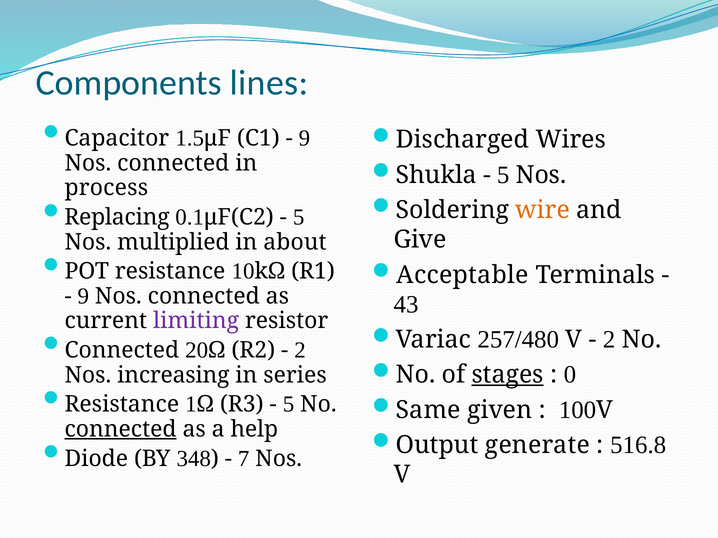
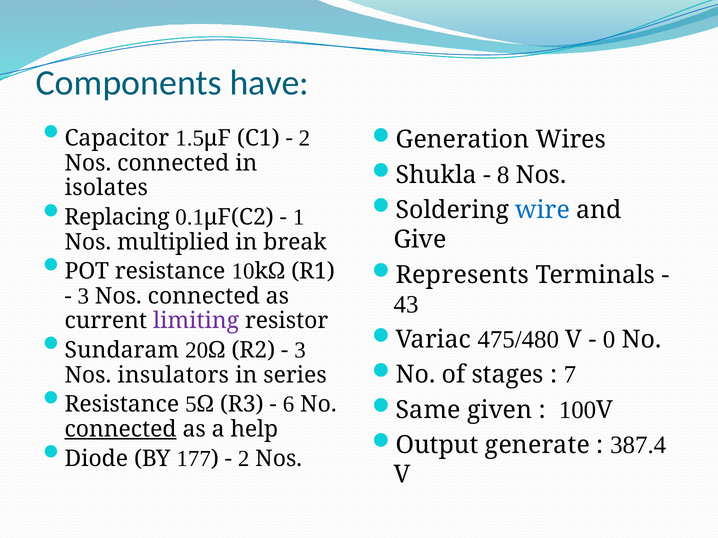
lines: lines -> have (269, 83)
9: 9 -> 2 (304, 139)
Discharged: Discharged -> Generation (462, 140)
5: 5 -> 8 (503, 175)
process: process -> isolates (106, 188)
wire colour: orange -> blue (543, 210)
5: 5 -> 1 (299, 217)
about: about -> break (295, 242)
Acceptable: Acceptable -> Represents (462, 275)
9: 9 -> 3 (83, 296)
257/480: 257/480 -> 475/480 (518, 340)
2: 2 -> 0 (609, 340)
Connected: Connected -> Sundaram (122, 351)
2: 2 -> 3 (300, 351)
stages underline: present -> none (508, 375)
0: 0 -> 7 (570, 375)
increasing: increasing -> insulators (173, 375)
1: 1 -> 5 (191, 405)
5: 5 -> 6 (288, 405)
516.8: 516.8 -> 387.4 (638, 445)
348: 348 -> 177 (194, 459)
7: 7 -> 2 (244, 459)
